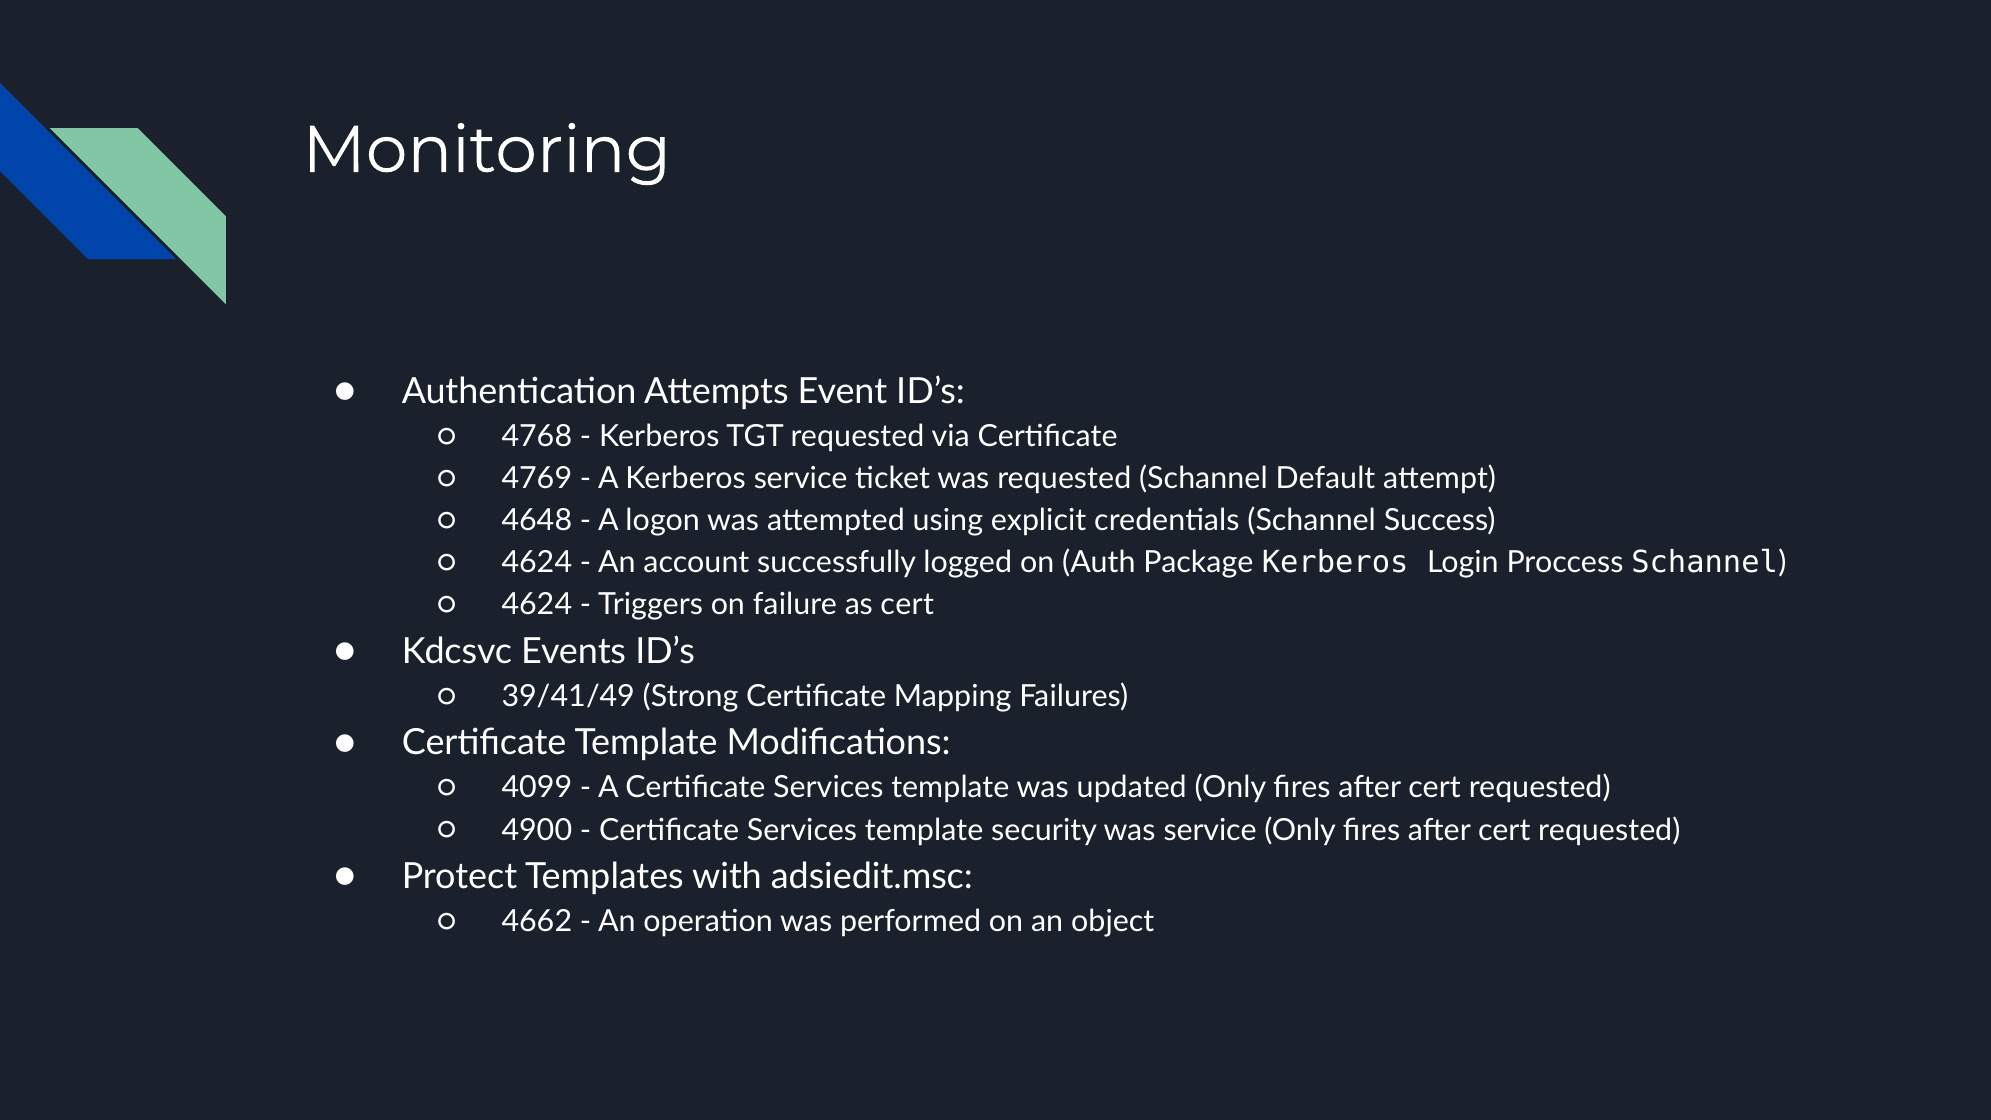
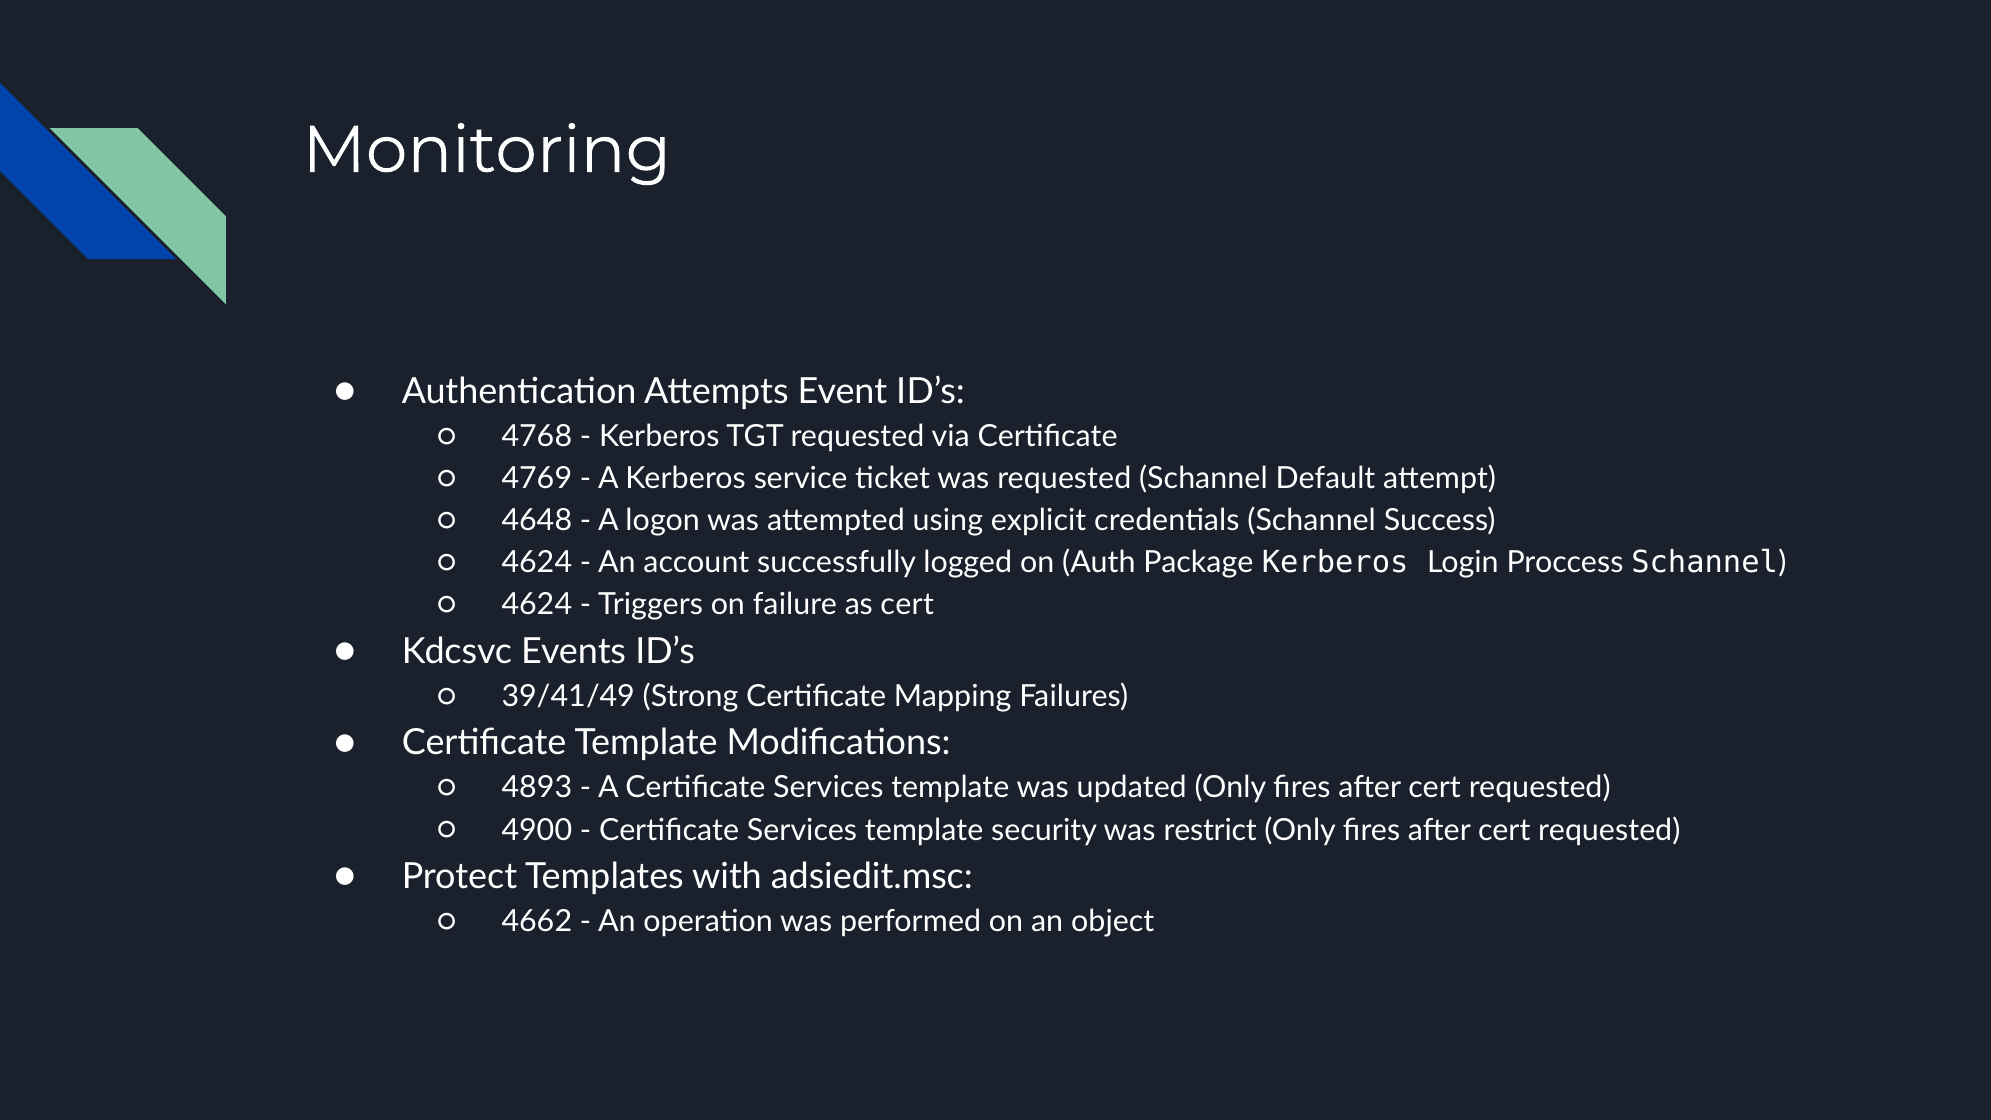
4099: 4099 -> 4893 (537, 788)
was service: service -> restrict (1210, 830)
